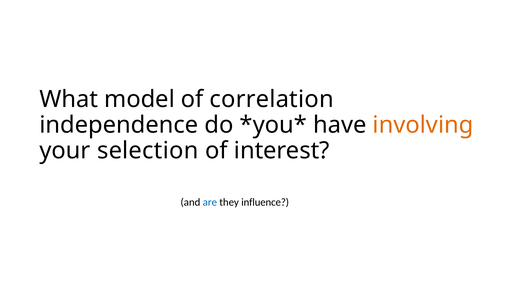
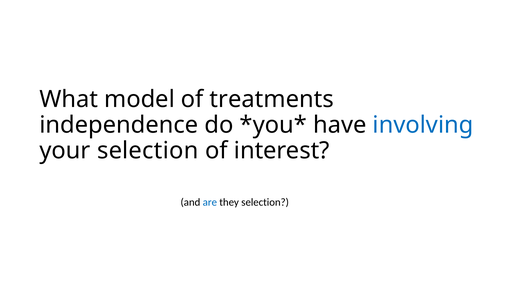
correlation: correlation -> treatments (272, 99)
involving colour: orange -> blue (423, 125)
they influence: influence -> selection (265, 202)
